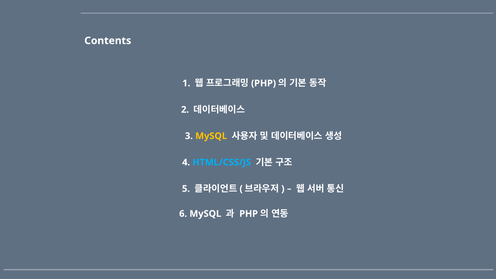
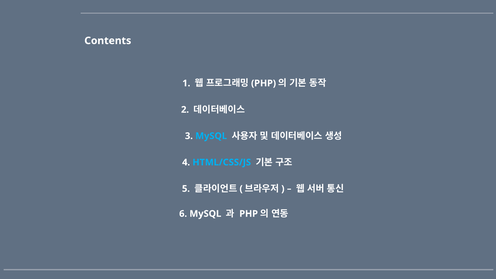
MySQL colour: yellow -> light blue (211, 136)
